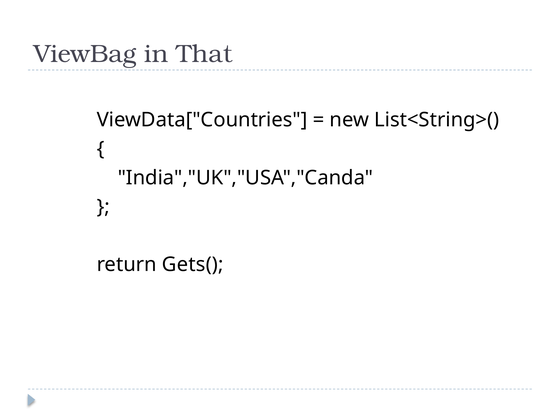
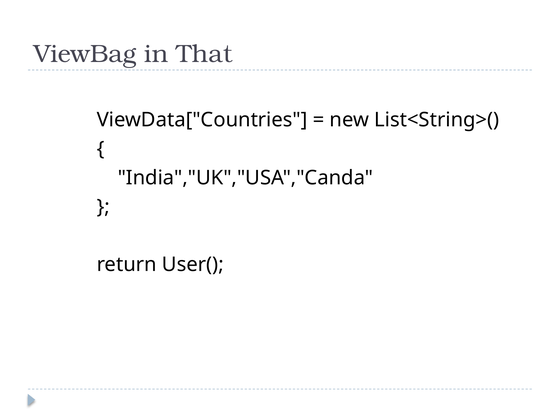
Gets(: Gets( -> User( (193, 265)
